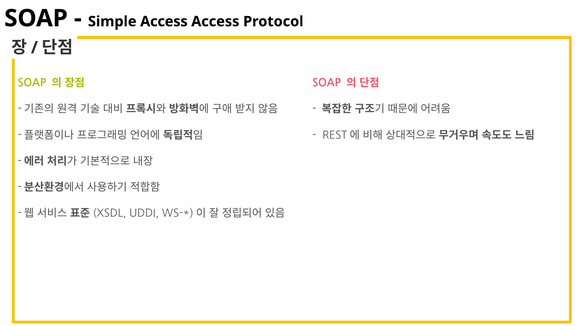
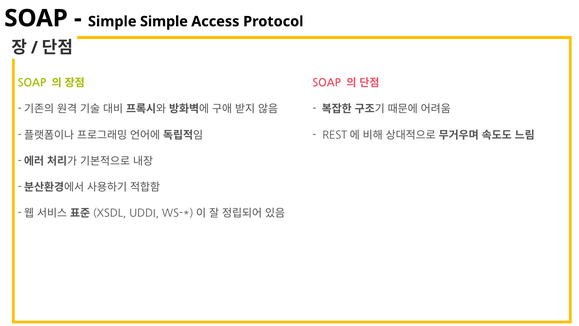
Simple Access: Access -> Simple (164, 21)
